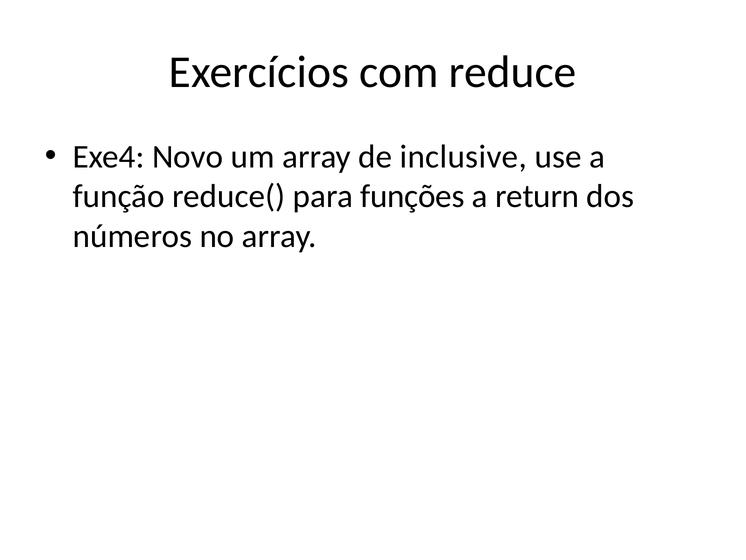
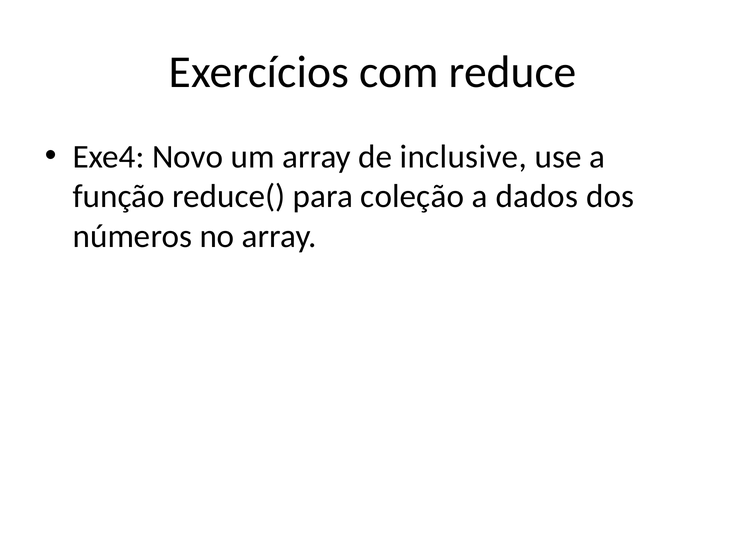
funções: funções -> coleção (412, 196)
return: return -> dados (537, 196)
